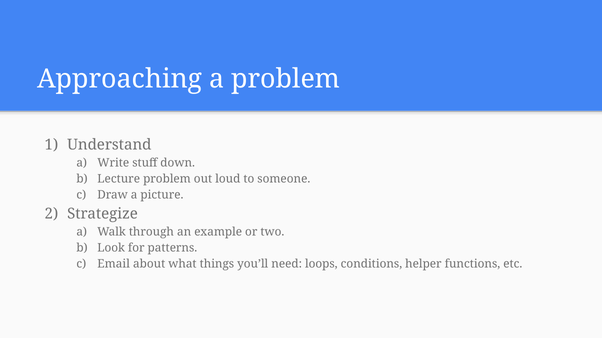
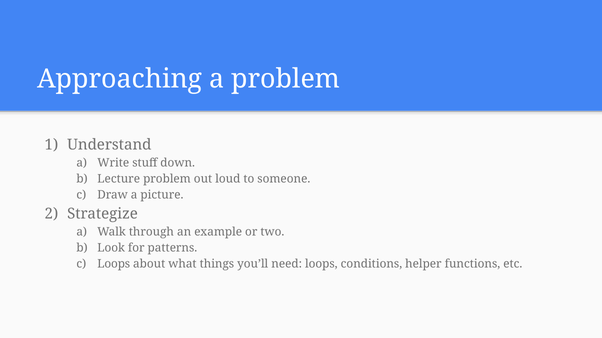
Email: Email -> Loops (114, 265)
